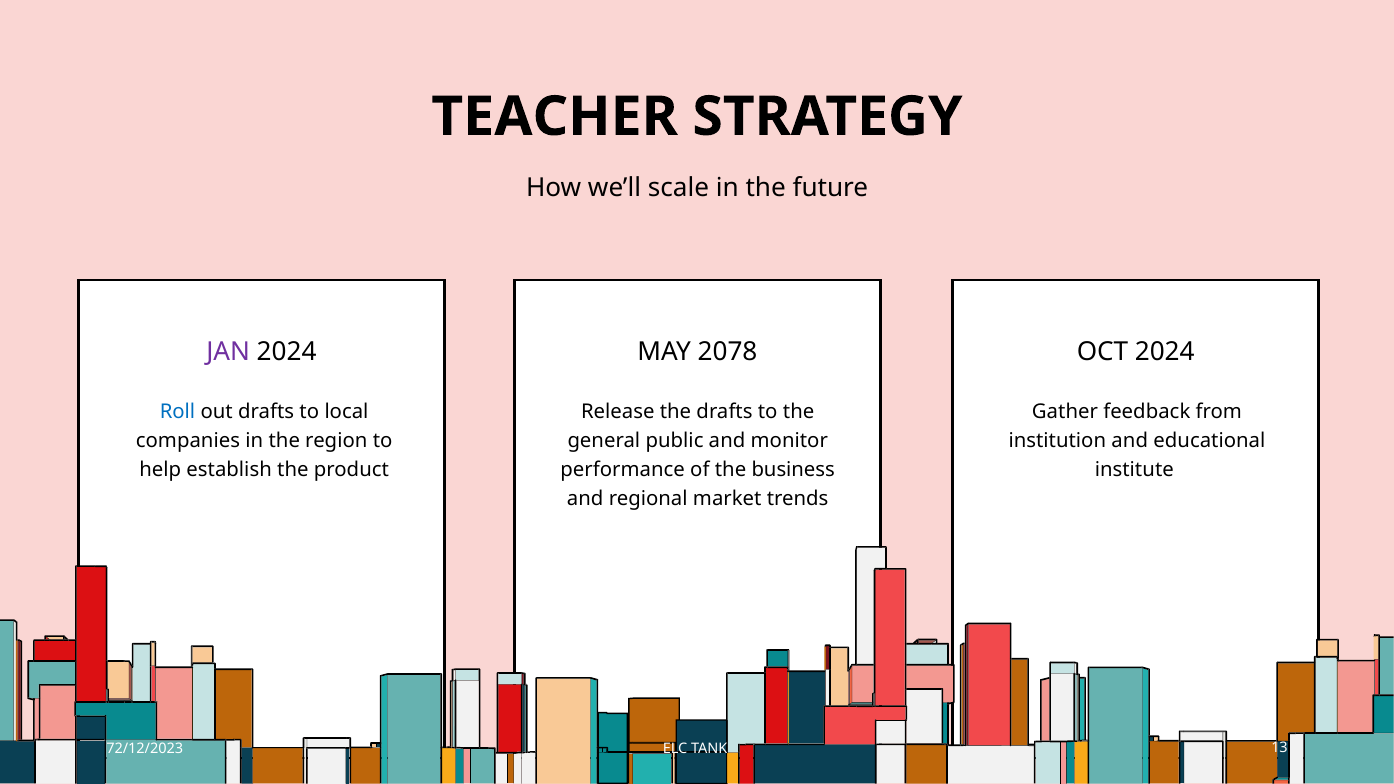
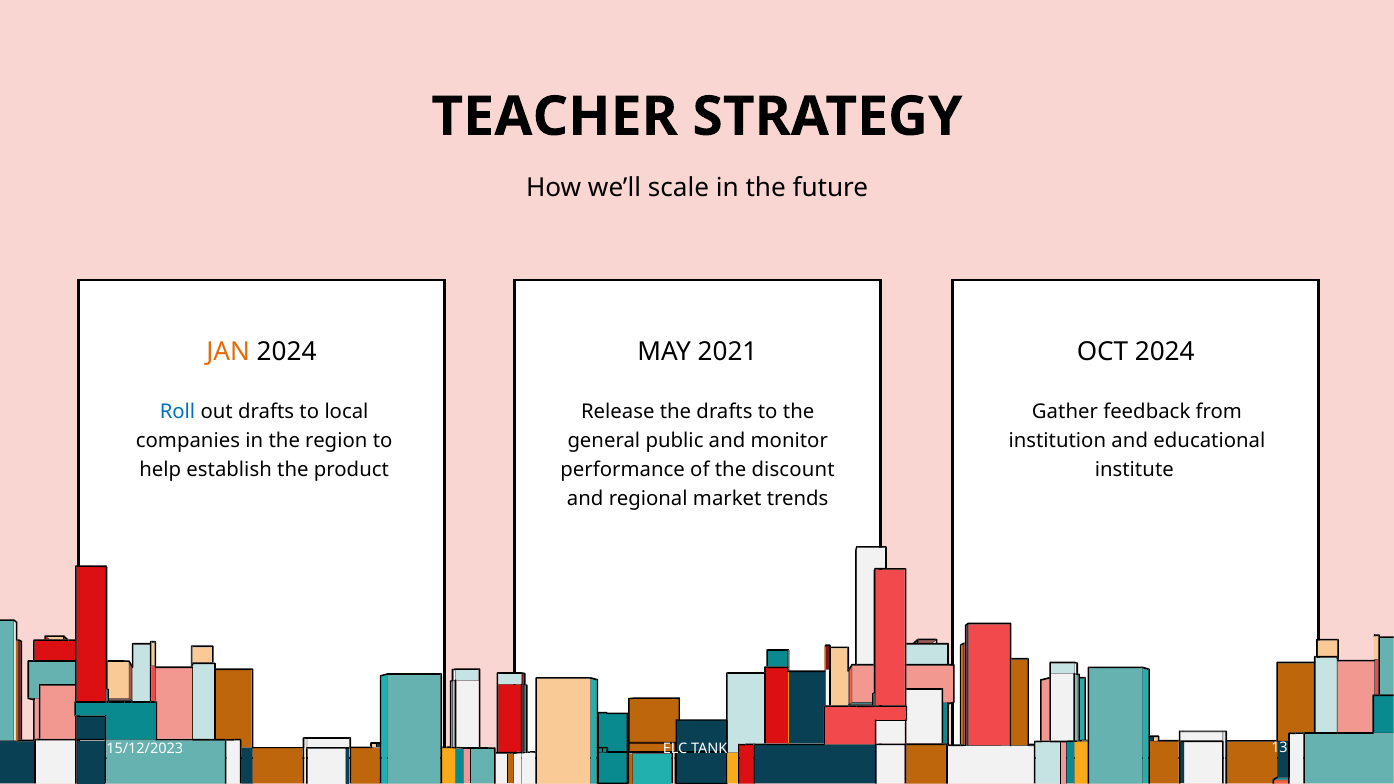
JAN colour: purple -> orange (228, 352)
2078: 2078 -> 2021 (728, 352)
business: business -> discount (793, 469)
72/12/2023: 72/12/2023 -> 15/12/2023 (145, 749)
